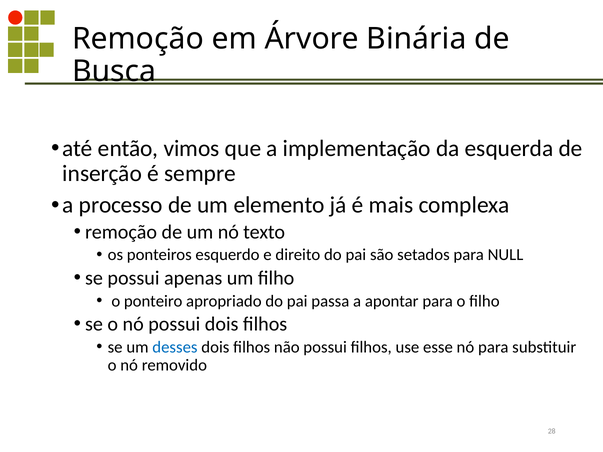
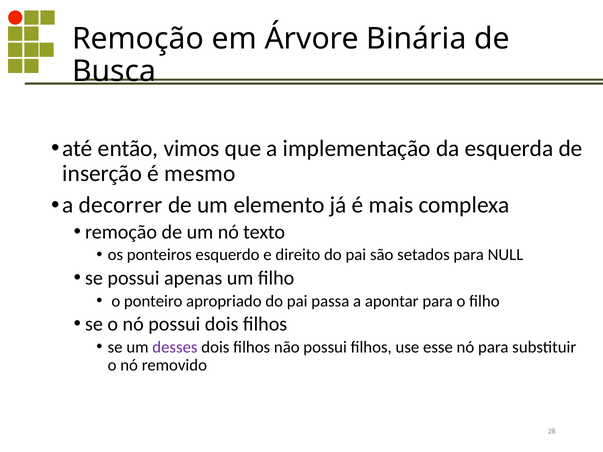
sempre: sempre -> mesmo (200, 174)
processo: processo -> decorrer (121, 205)
desses colour: blue -> purple (175, 347)
